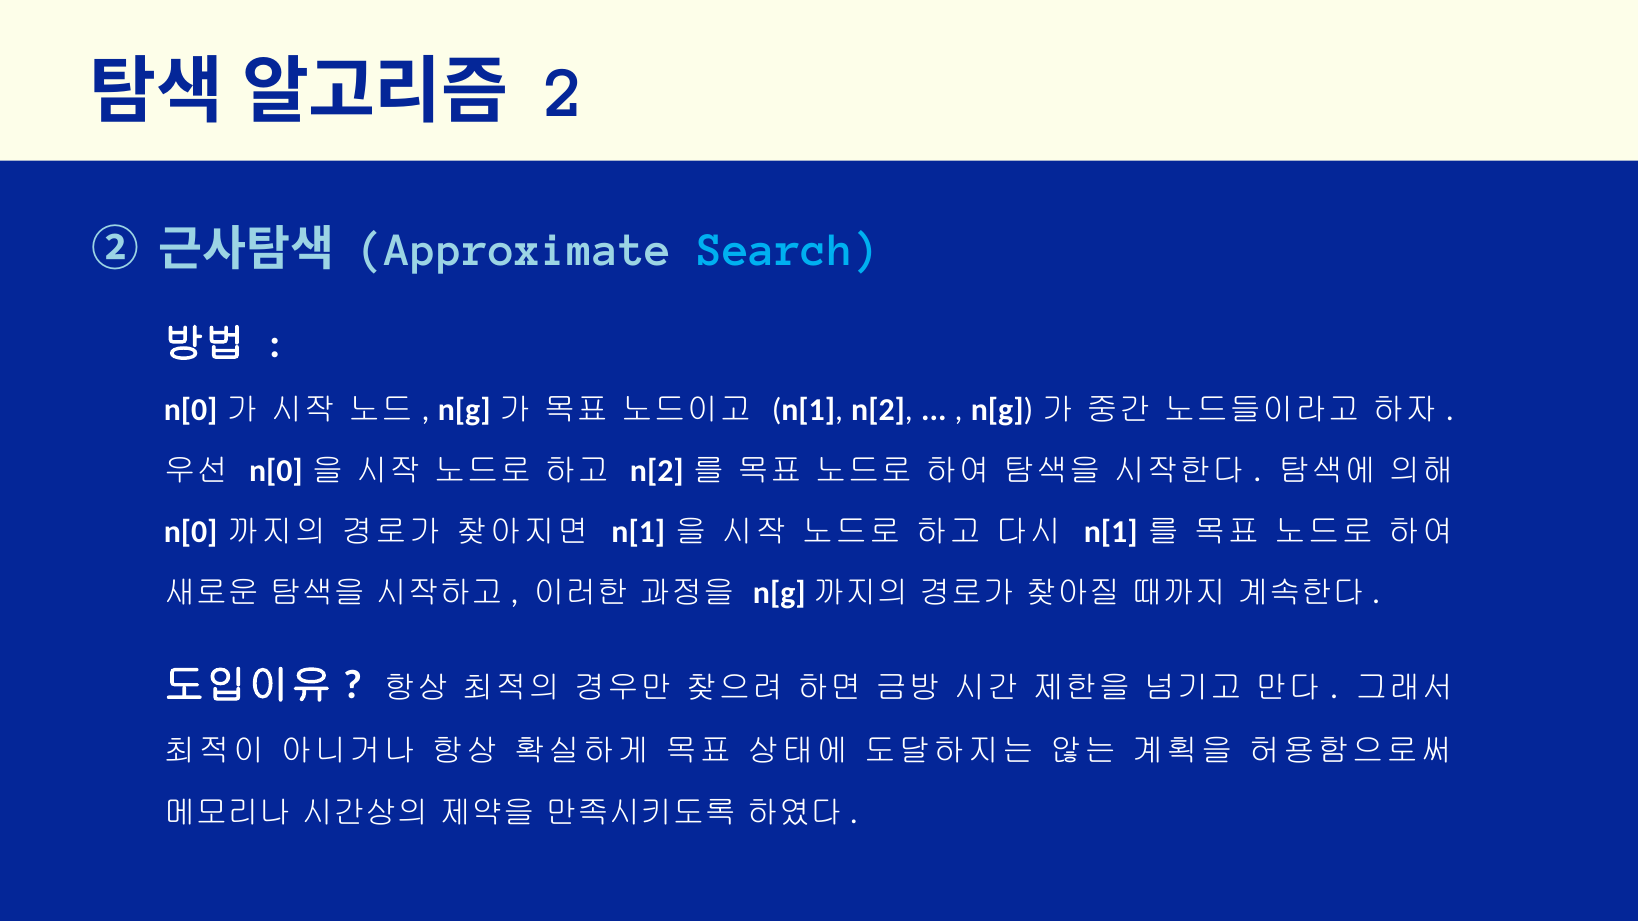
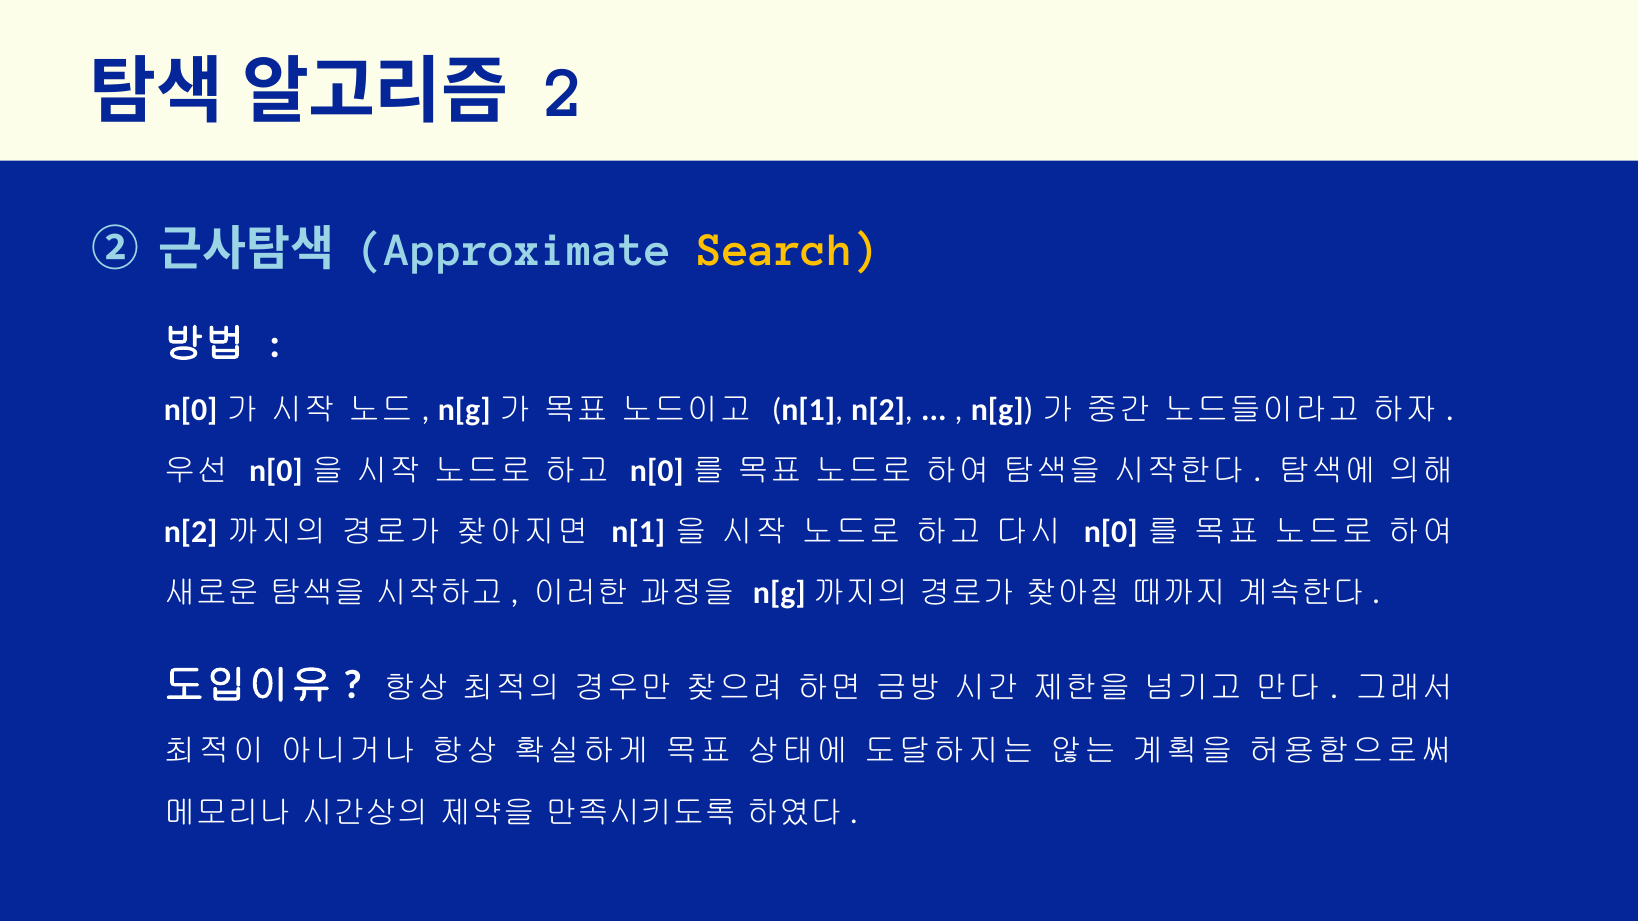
Search colour: light blue -> yellow (789, 250)
n[2: n[2 -> n[0 (657, 471)
n[0: n[0 -> n[2 (191, 532)
n[1: n[1 -> n[0 (1111, 532)
